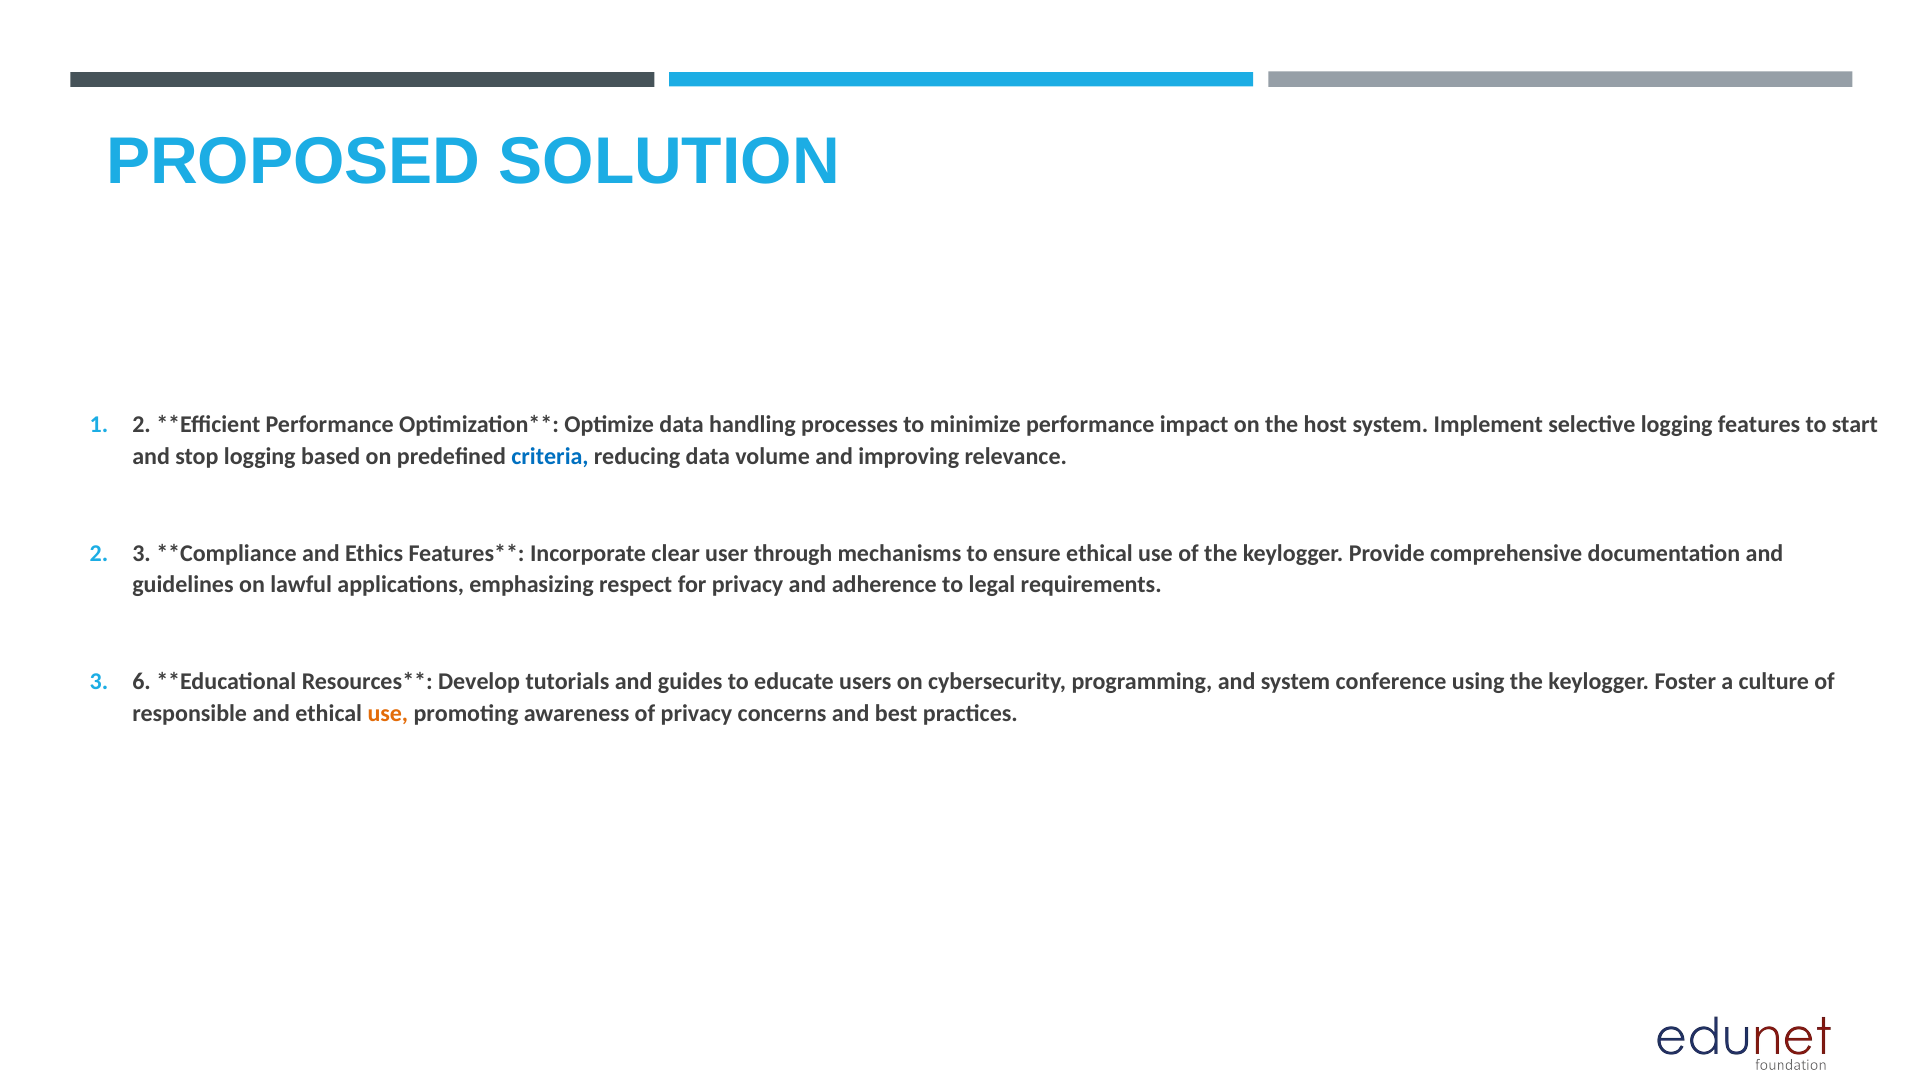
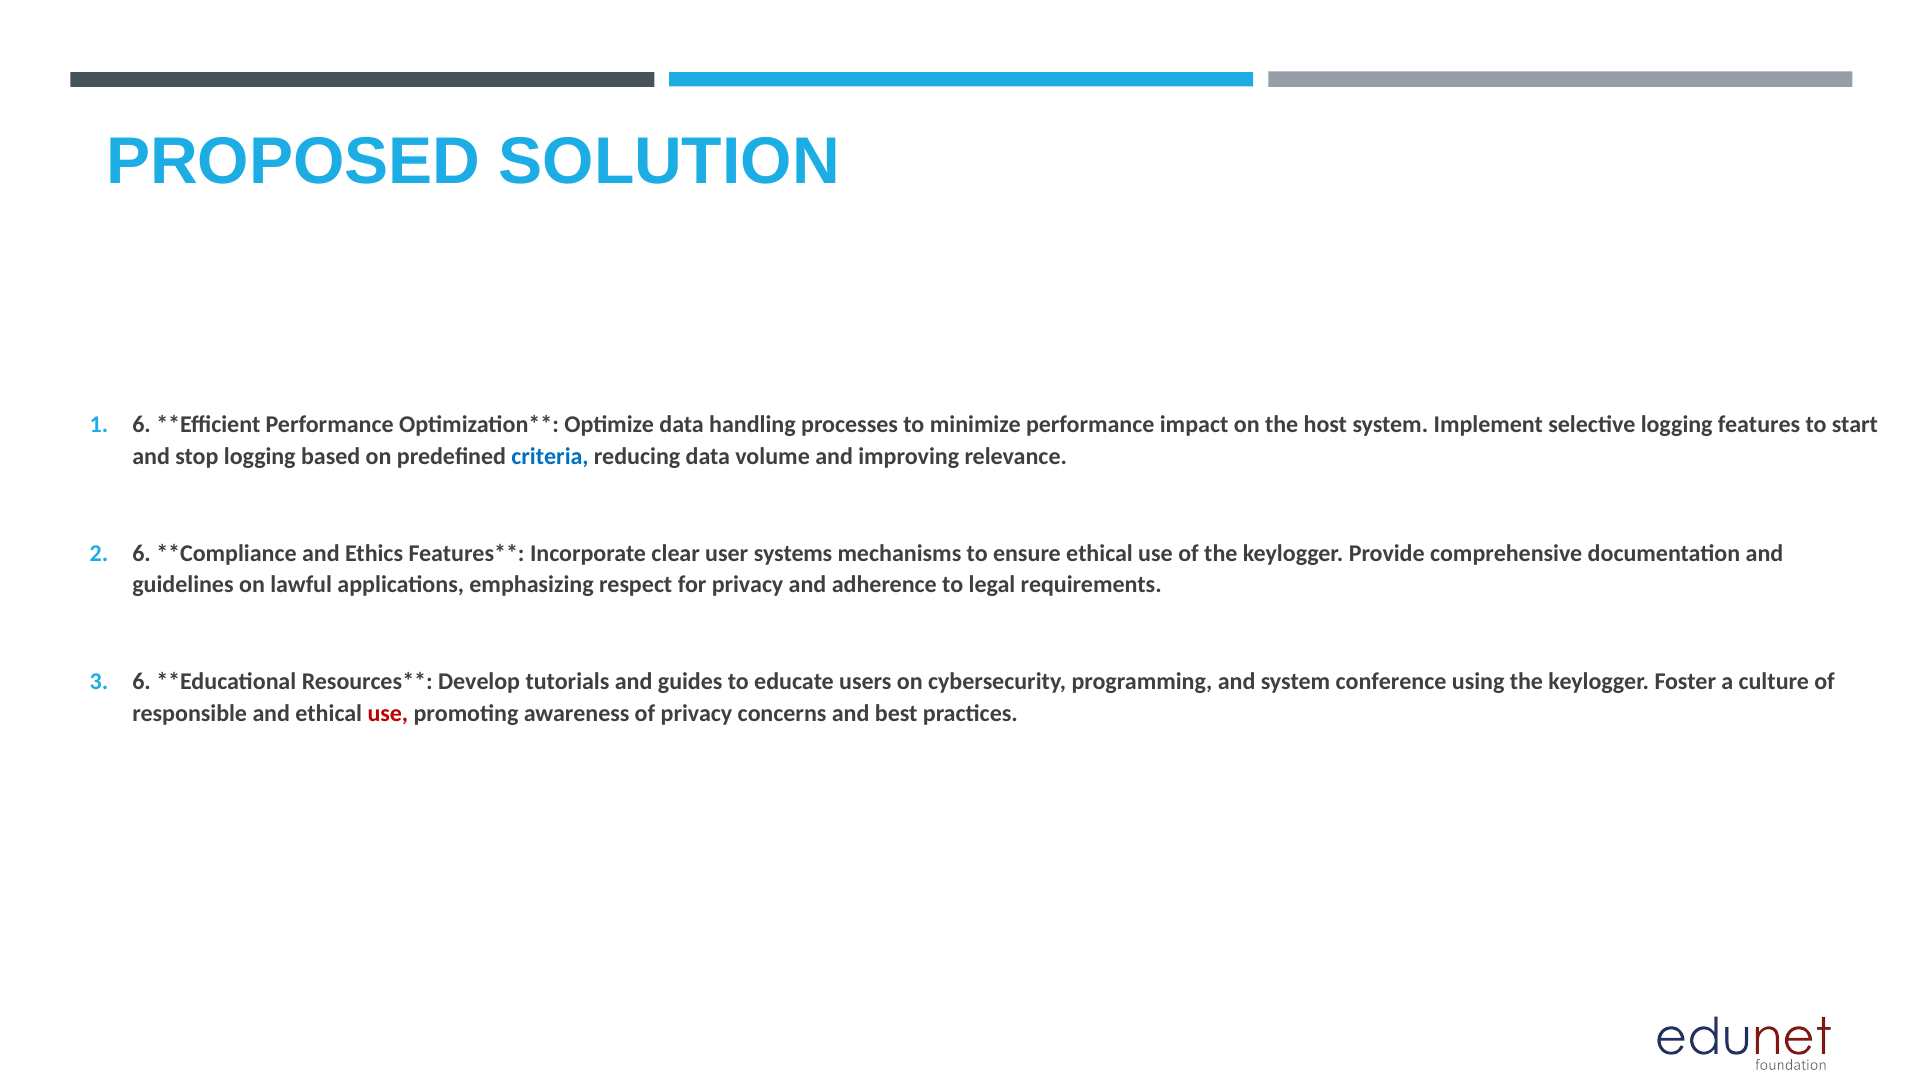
2: 2 -> 6 (142, 425)
3: 3 -> 6 (142, 554)
through: through -> systems (793, 554)
use colour: orange -> red (388, 714)
